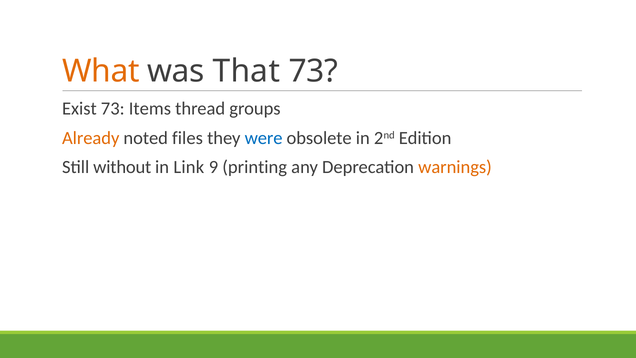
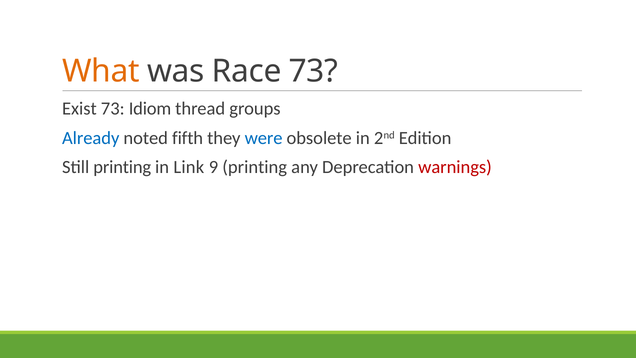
That: That -> Race (247, 71)
Items: Items -> Idiom (150, 109)
Already colour: orange -> blue (91, 138)
files: files -> fifth (188, 138)
Still without: without -> printing (122, 167)
warnings colour: orange -> red (455, 167)
